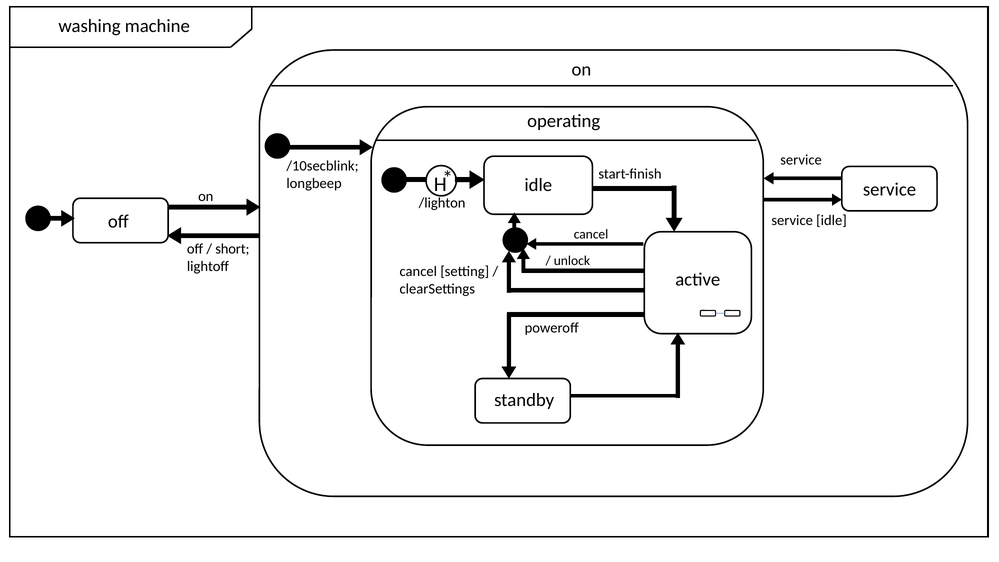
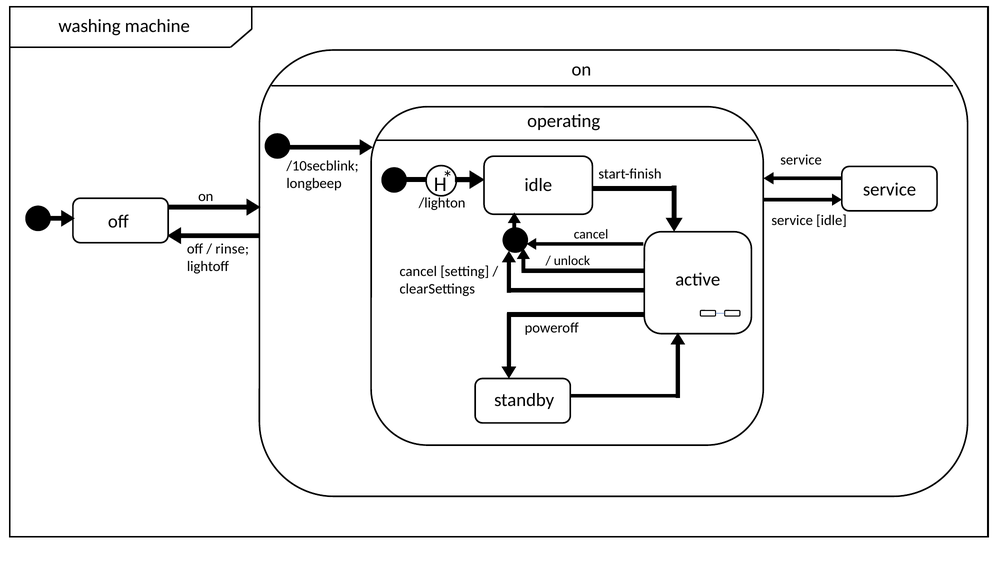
short: short -> rinse (232, 249)
